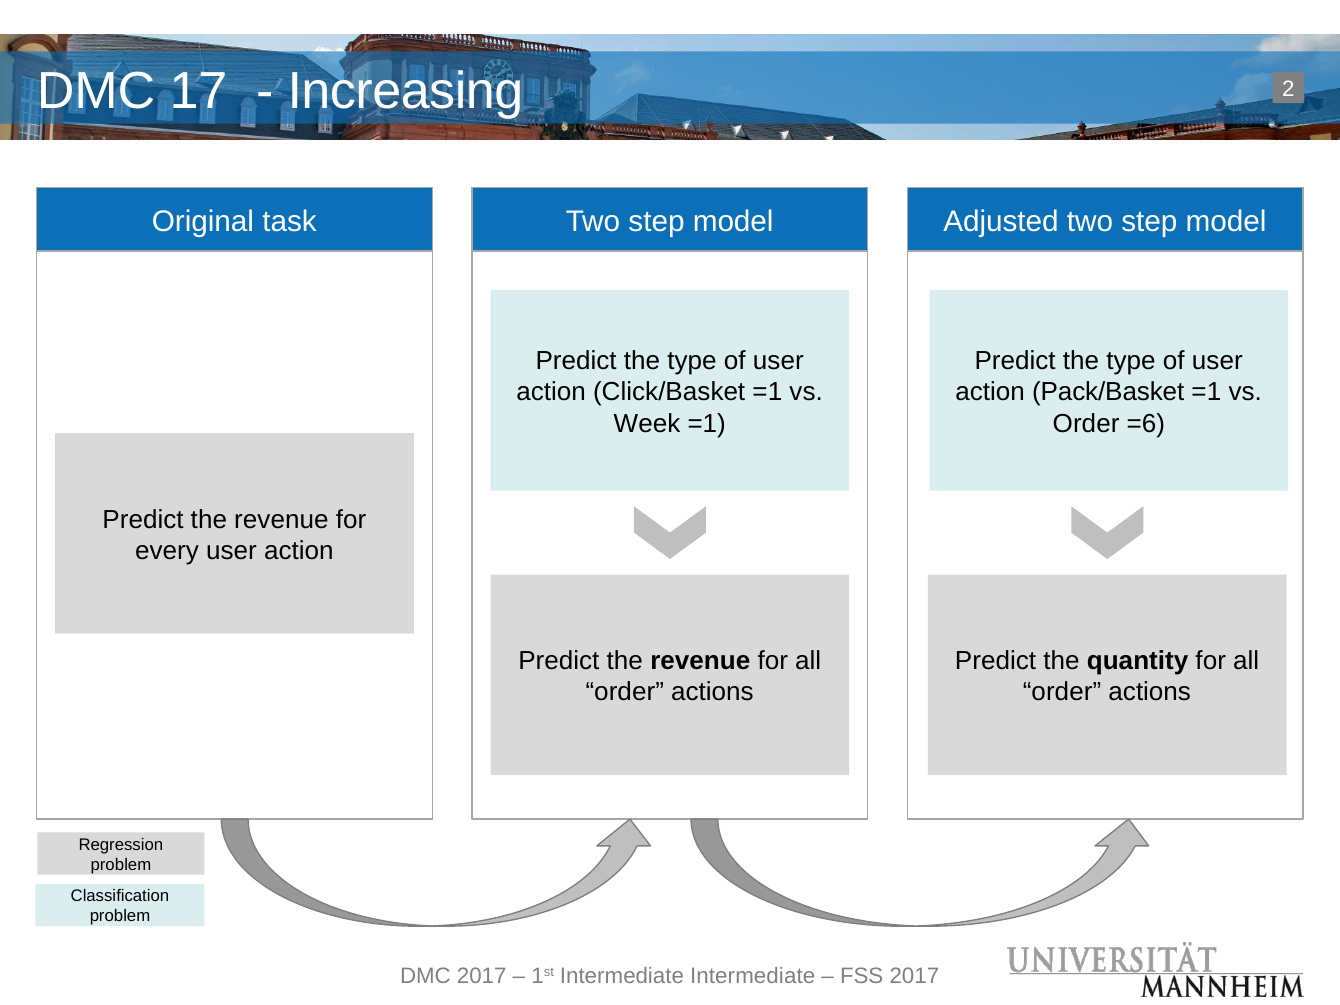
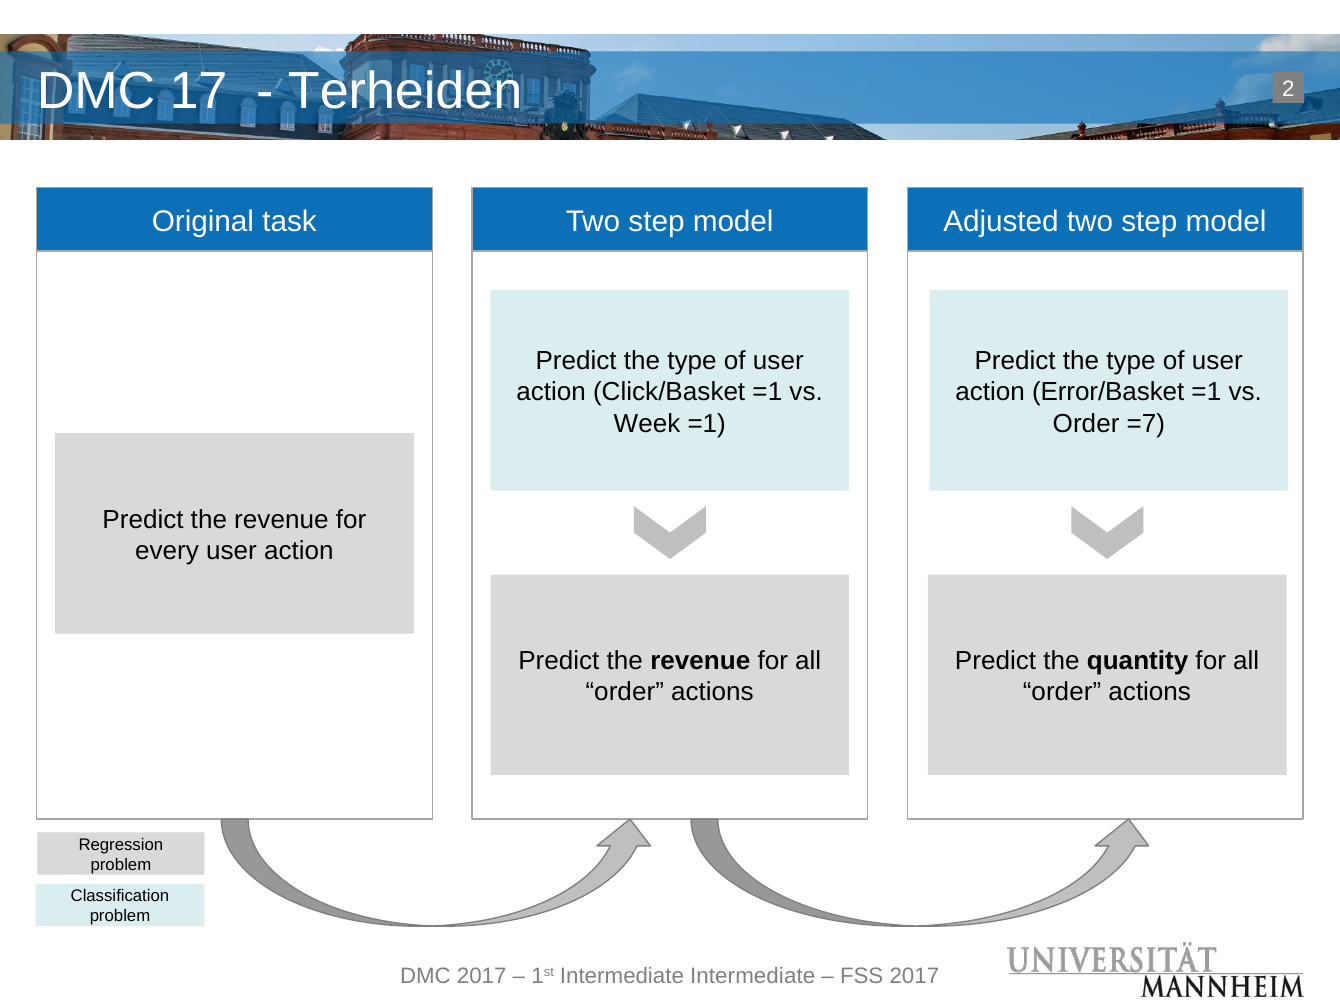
Increasing: Increasing -> Terheiden (405, 91)
Pack/Basket: Pack/Basket -> Error/Basket (1108, 392)
=6: =6 -> =7 (1146, 423)
